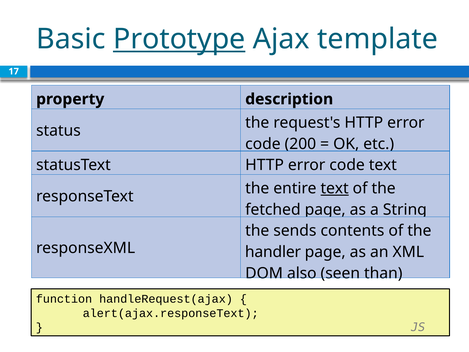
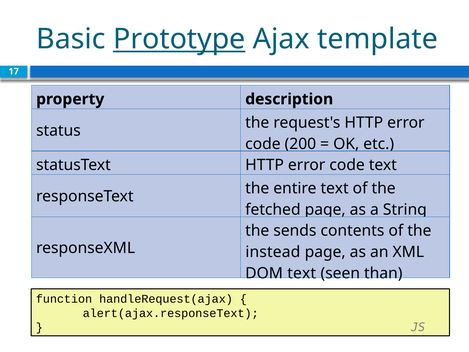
text underline: present -> none (335, 188)
handler: handler -> instead (273, 252)
DOM also: also -> text (302, 273)
